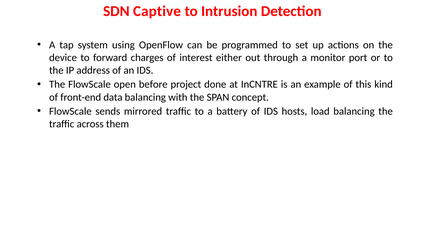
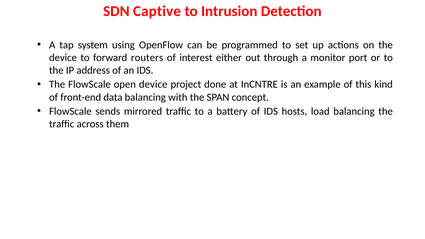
charges: charges -> routers (147, 58)
open before: before -> device (153, 85)
